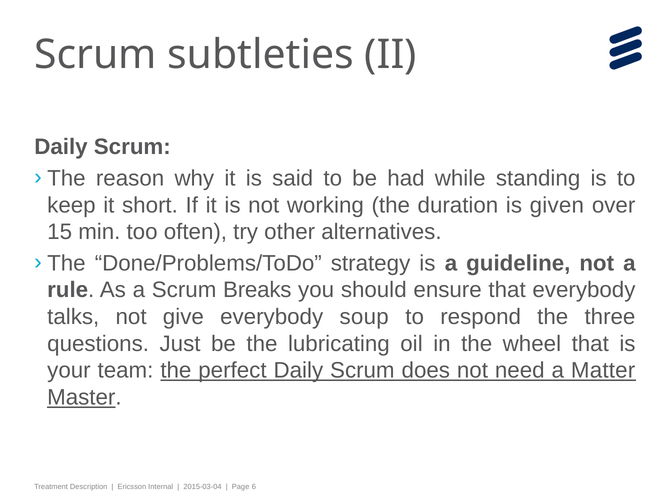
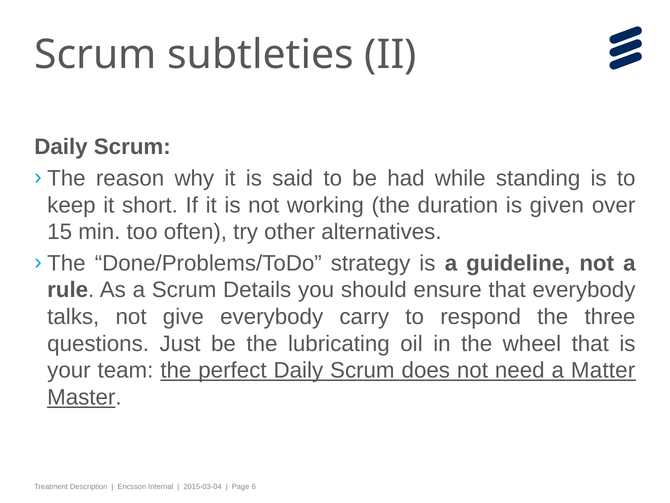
Breaks: Breaks -> Details (257, 290)
soup: soup -> carry (364, 317)
